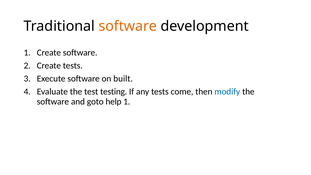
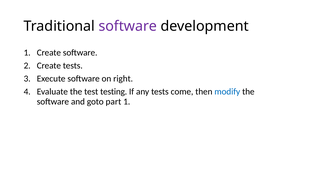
software colour: orange -> purple (128, 26)
built: built -> right (123, 79)
help: help -> part (113, 101)
